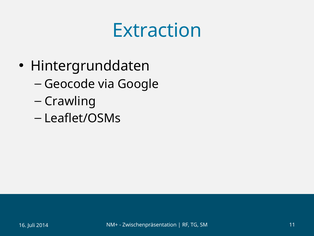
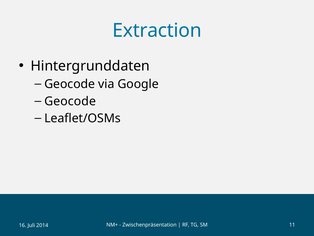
Crawling: Crawling -> Geocode (70, 101)
